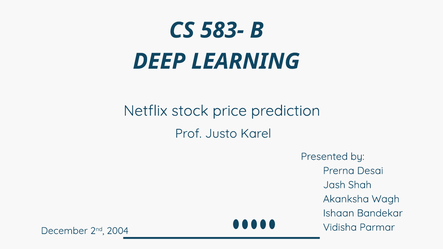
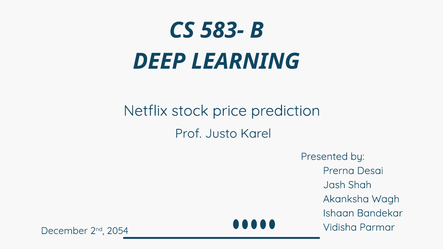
2004: 2004 -> 2054 (118, 231)
